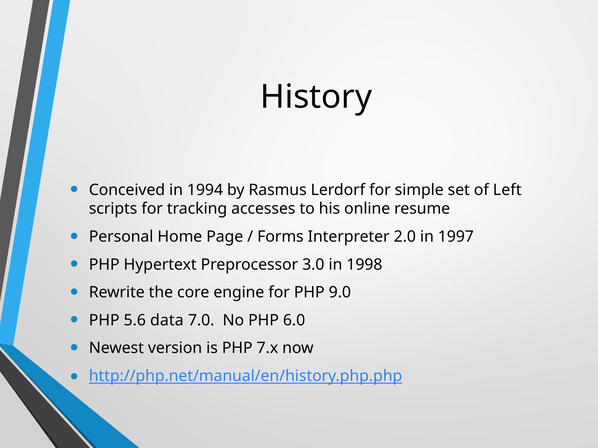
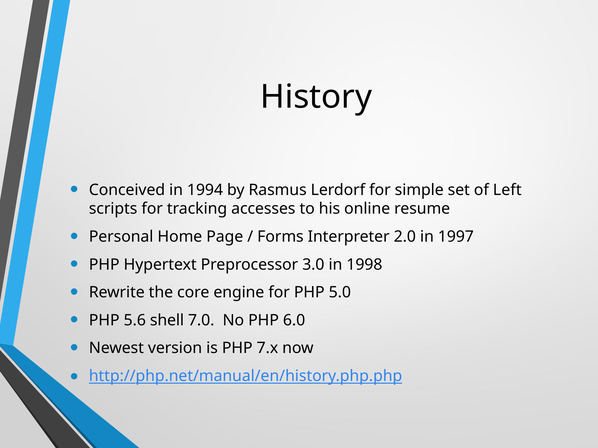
9.0: 9.0 -> 5.0 (340, 293)
data: data -> shell (167, 321)
